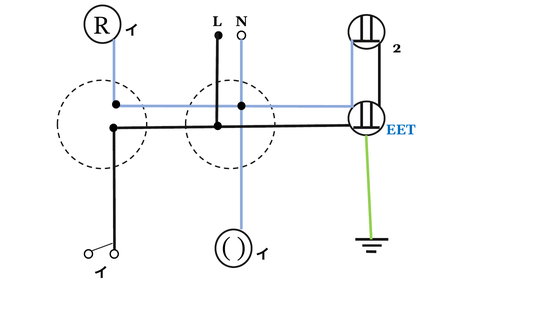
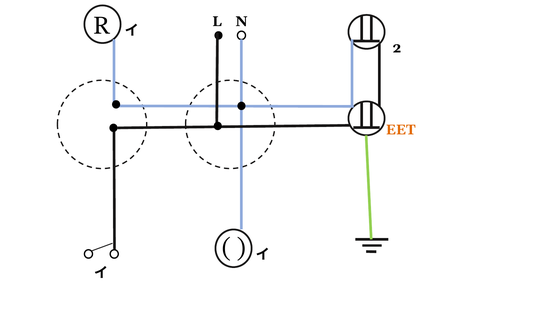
EET colour: blue -> orange (401, 130)
